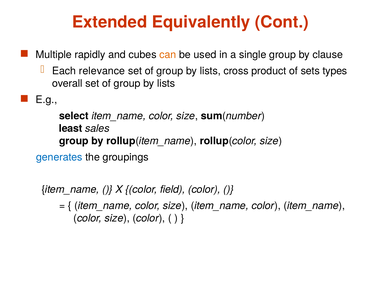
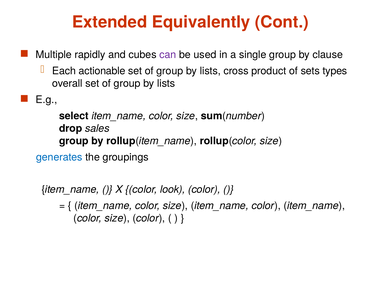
can colour: orange -> purple (168, 55)
relevance: relevance -> actionable (102, 71)
least: least -> drop (71, 128)
field: field -> look (173, 189)
